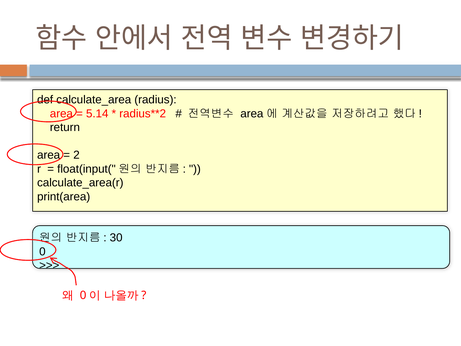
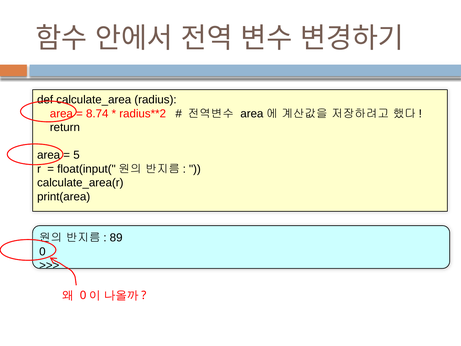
5.14: 5.14 -> 8.74 (97, 114)
2: 2 -> 5 (76, 155)
30: 30 -> 89 (116, 238)
